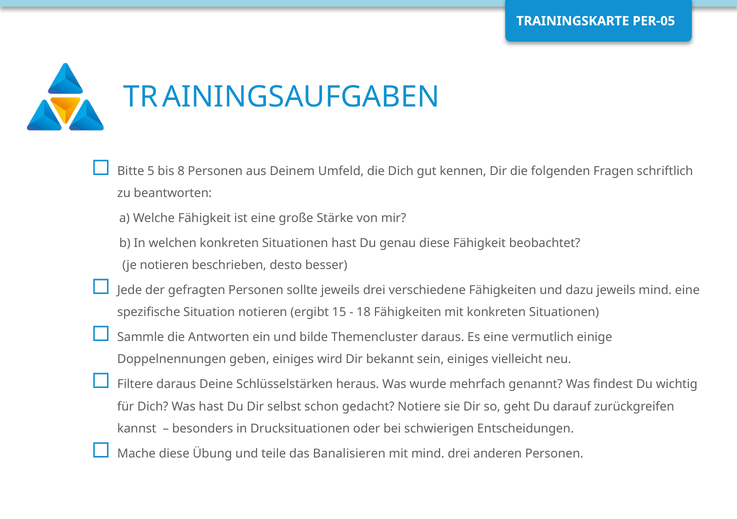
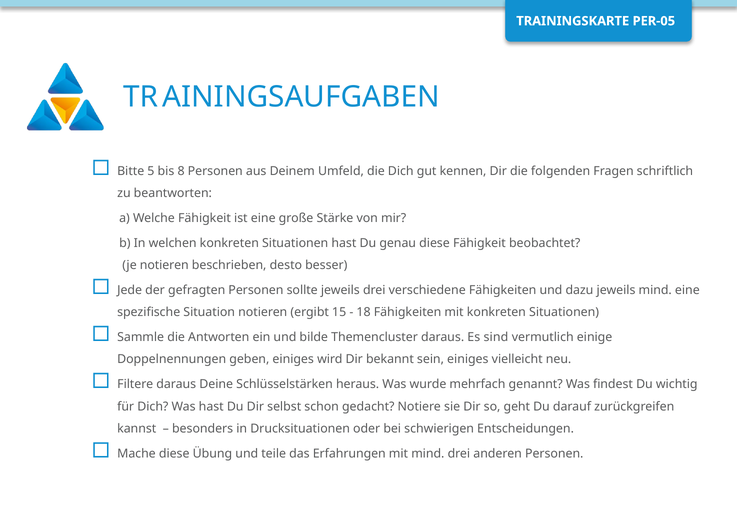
Es eine: eine -> sind (496, 337)
Banalisieren: Banalisieren -> Erfahrungen (349, 454)
